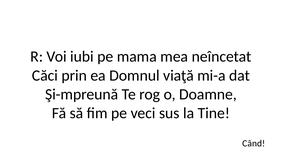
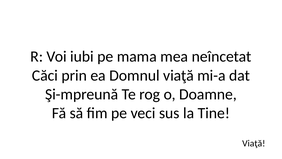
Când: Când -> Viaţă (254, 143)
